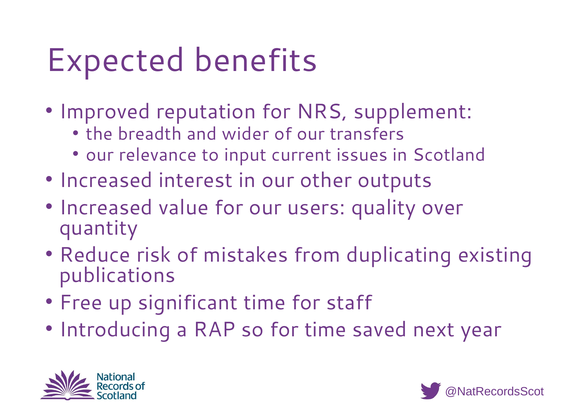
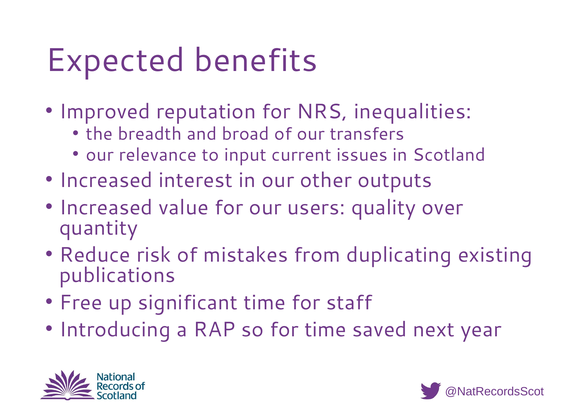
supplement: supplement -> inequalities (413, 112)
wider: wider -> broad (246, 134)
